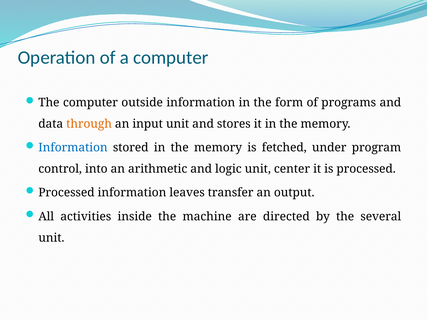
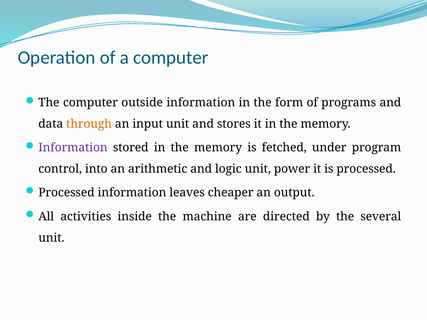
Information colour: blue -> purple (73, 148)
center: center -> power (292, 169)
transfer: transfer -> cheaper (231, 193)
